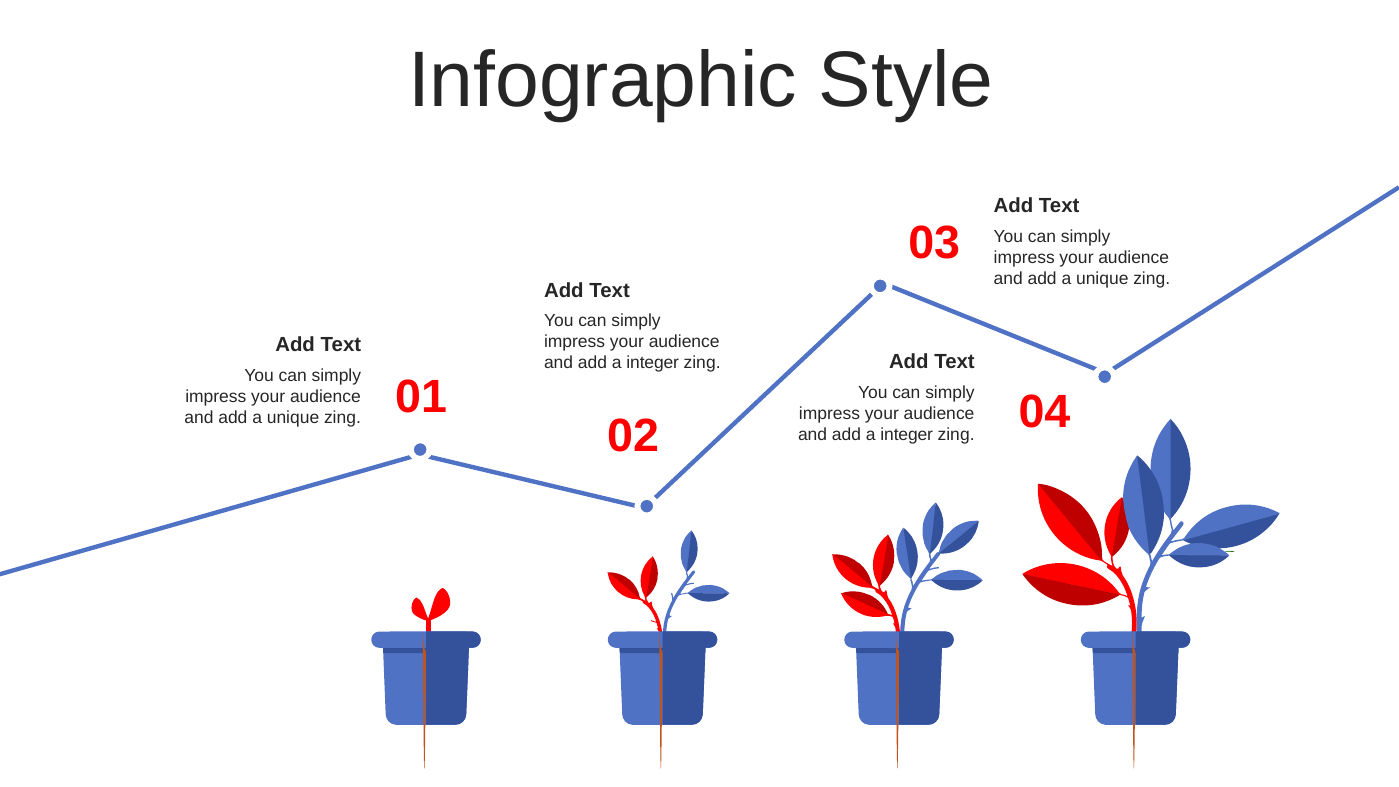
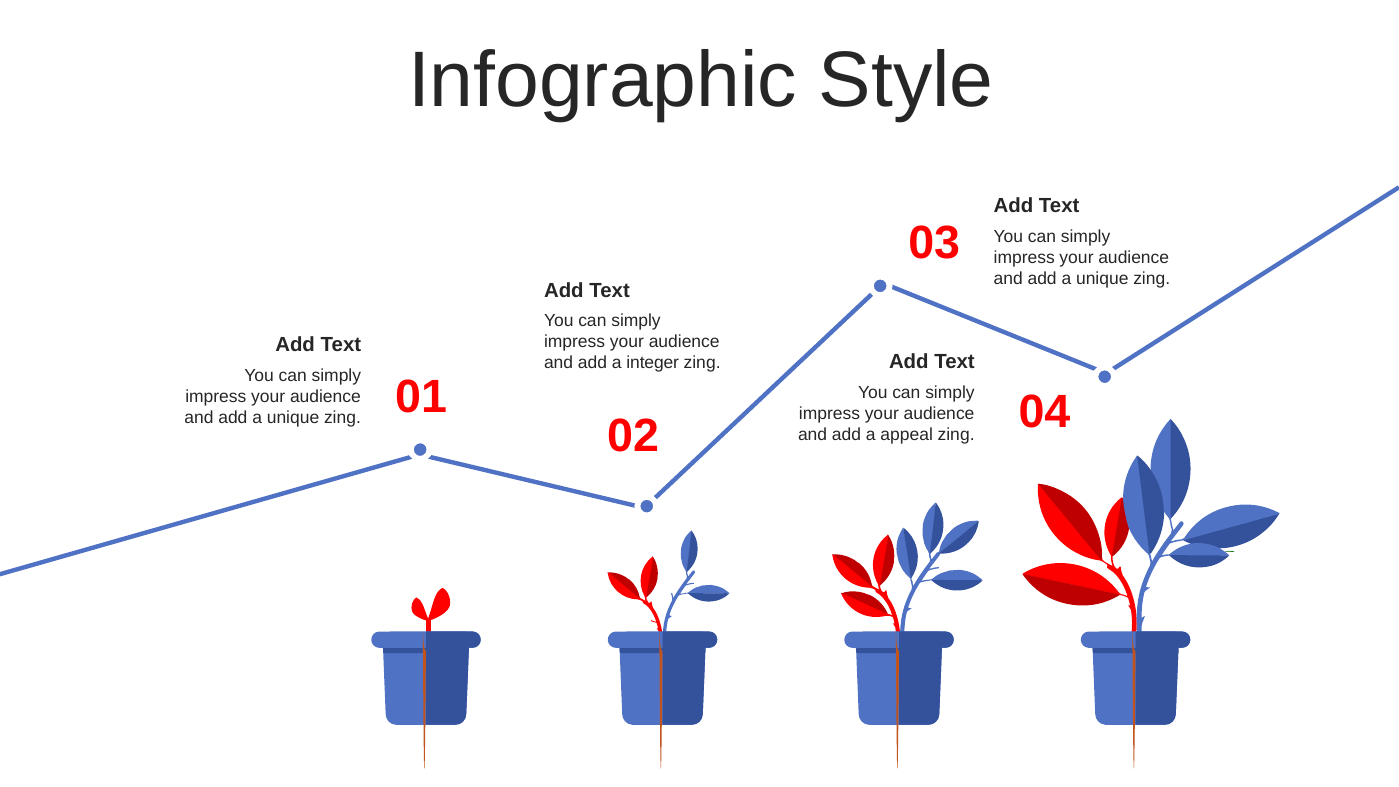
integer: integer -> appeal (907, 434)
